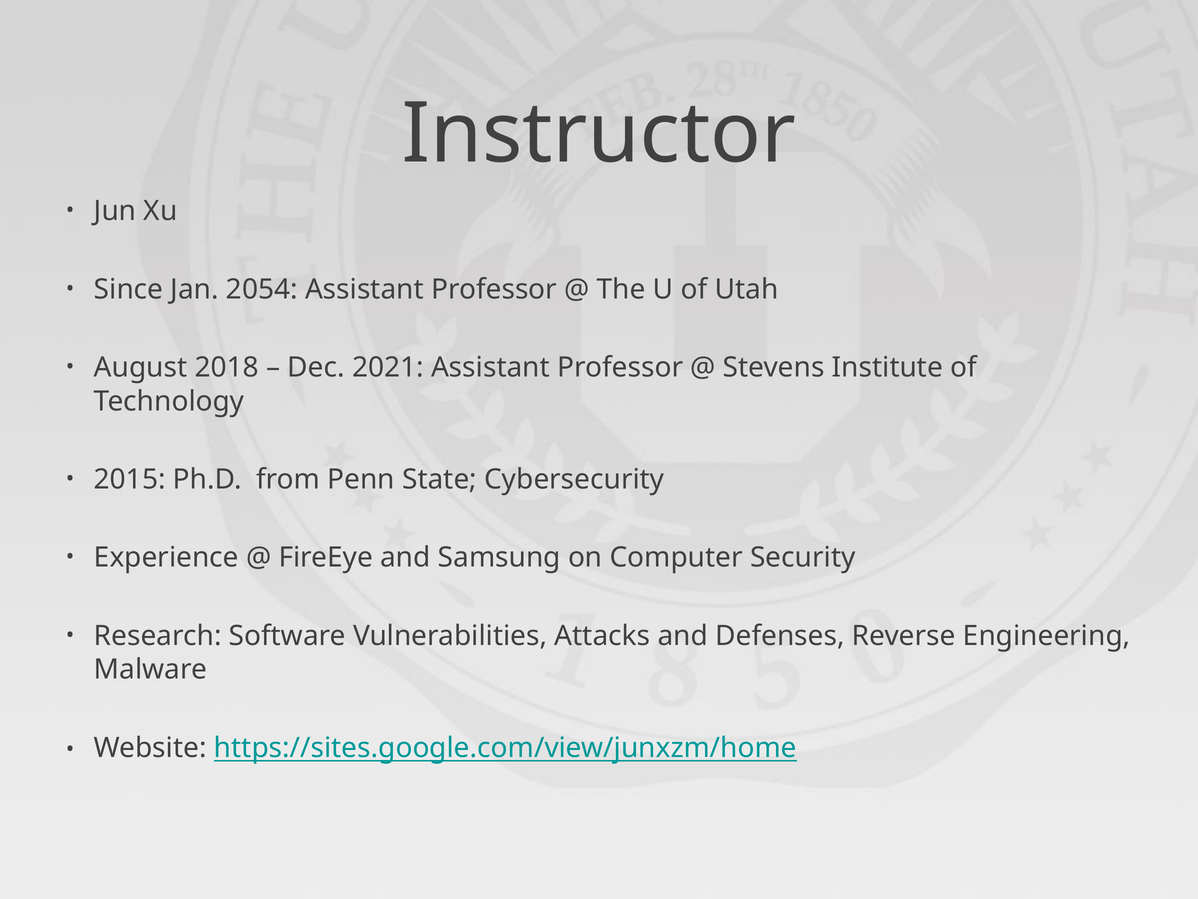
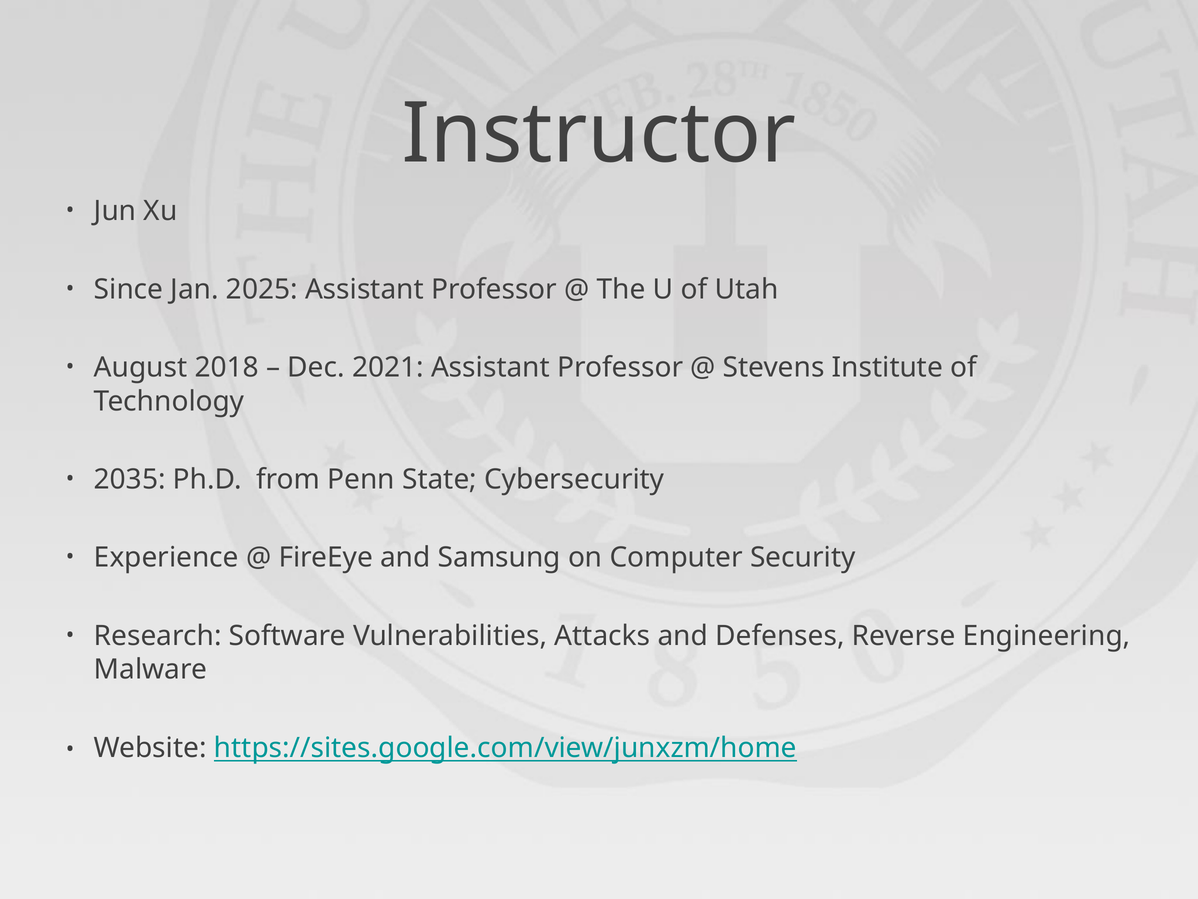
2054: 2054 -> 2025 (262, 289)
2015: 2015 -> 2035 (130, 479)
